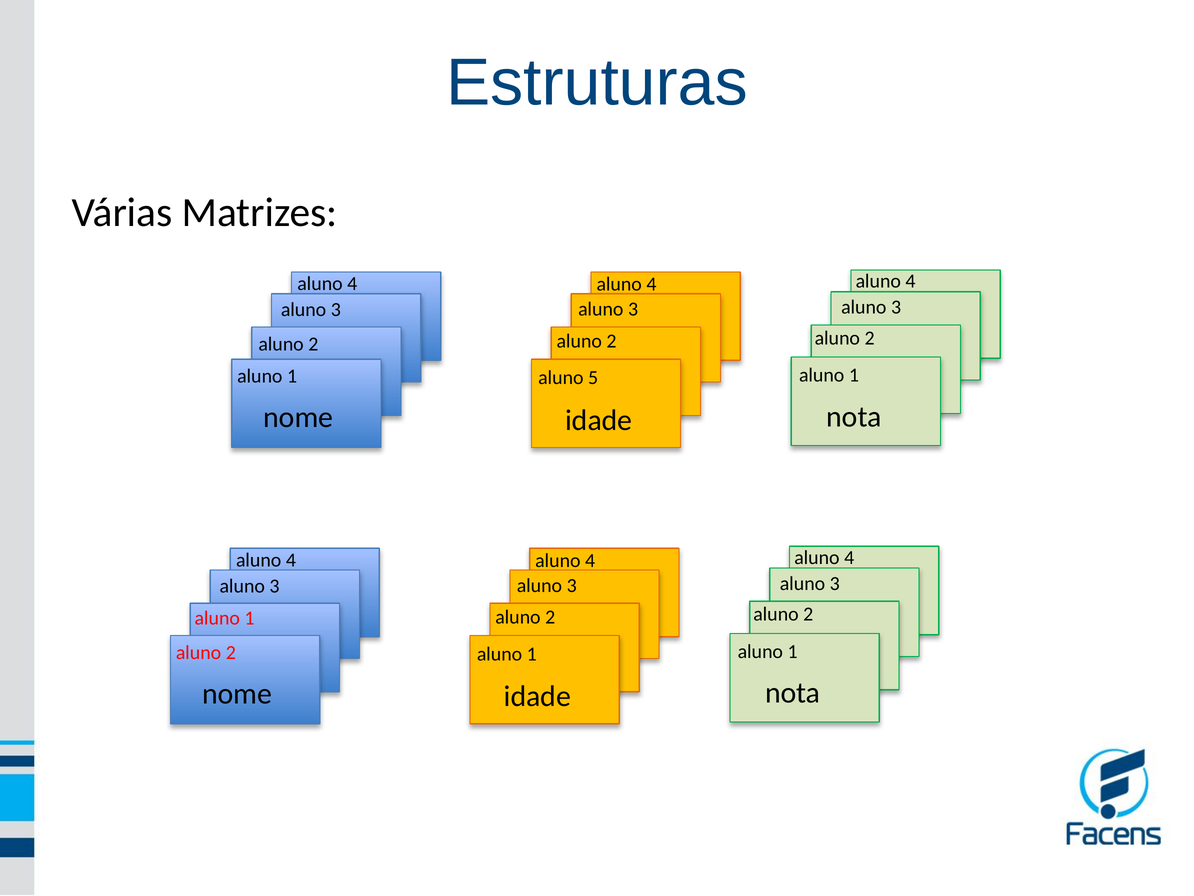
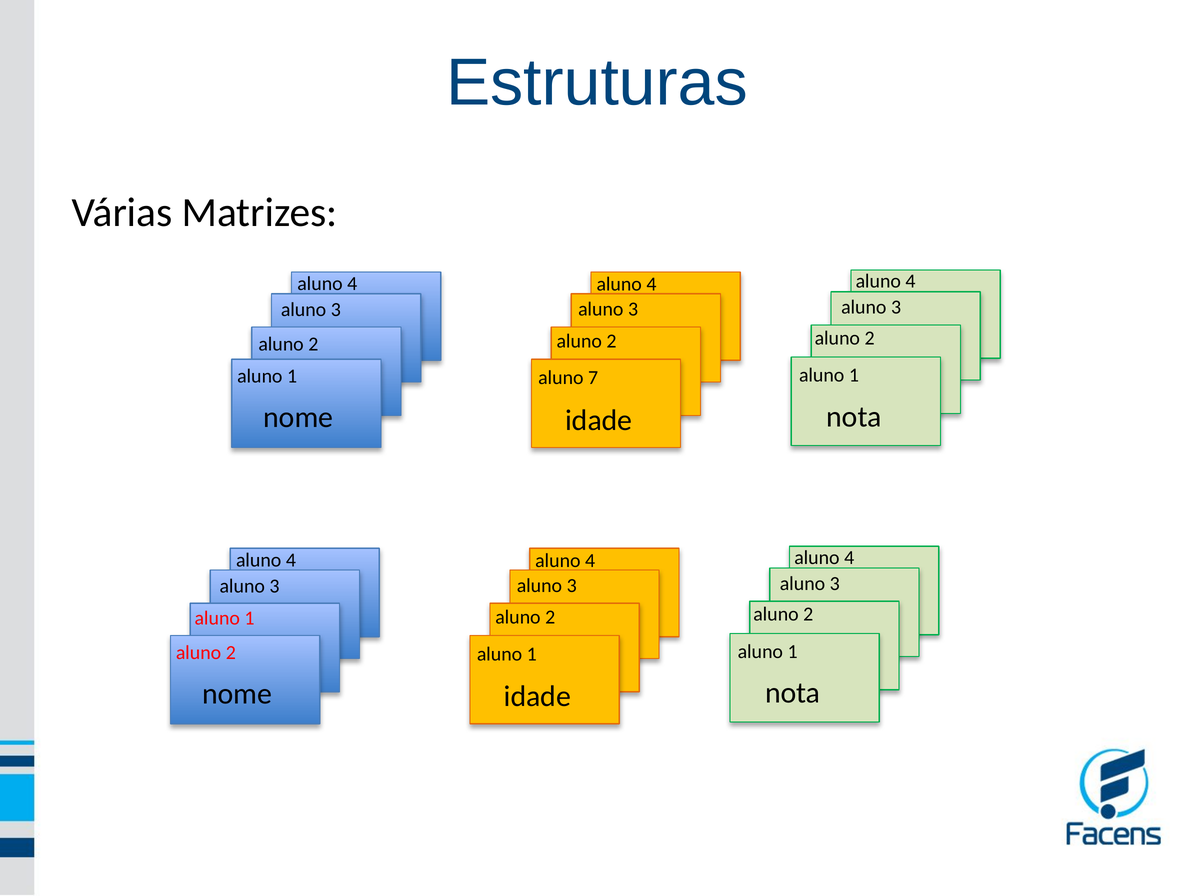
5: 5 -> 7 (593, 377)
